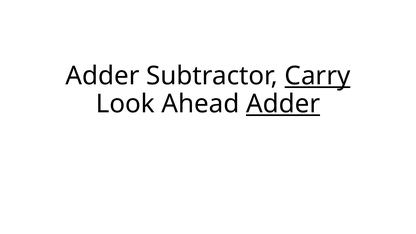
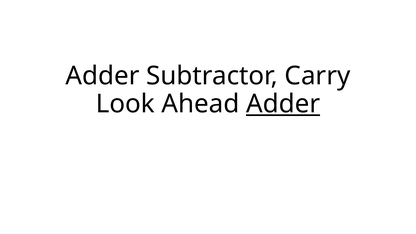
Carry underline: present -> none (318, 76)
